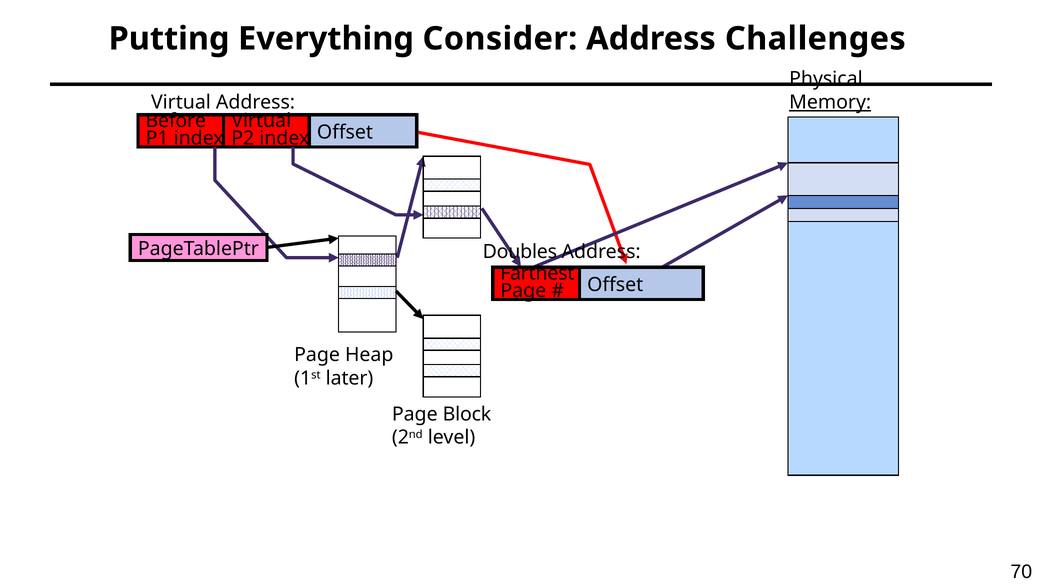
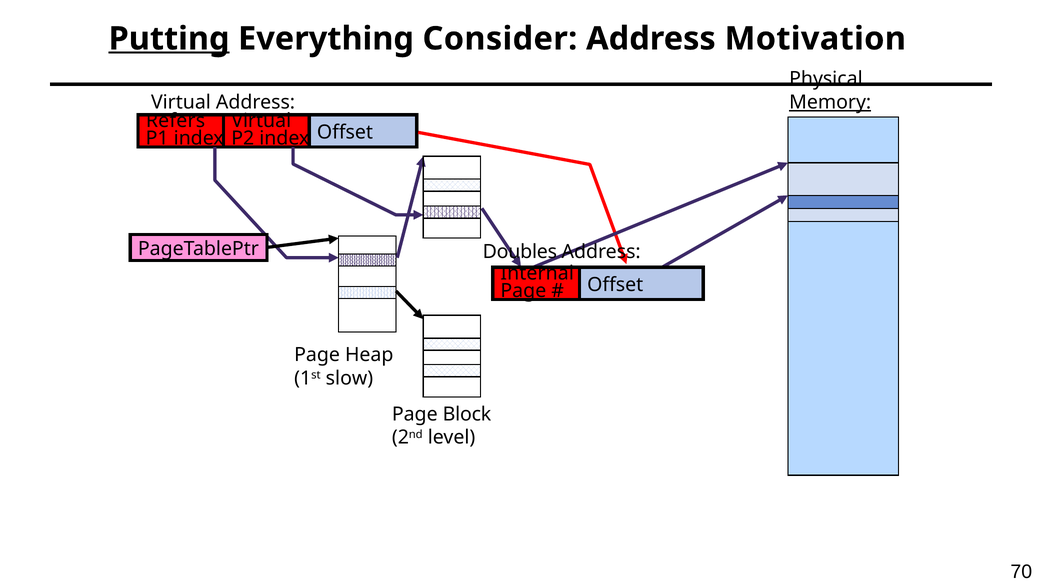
Putting underline: none -> present (169, 39)
Challenges: Challenges -> Motivation (815, 39)
Before: Before -> Refers (176, 121)
Farthest: Farthest -> Internal (537, 273)
later: later -> slow (349, 378)
